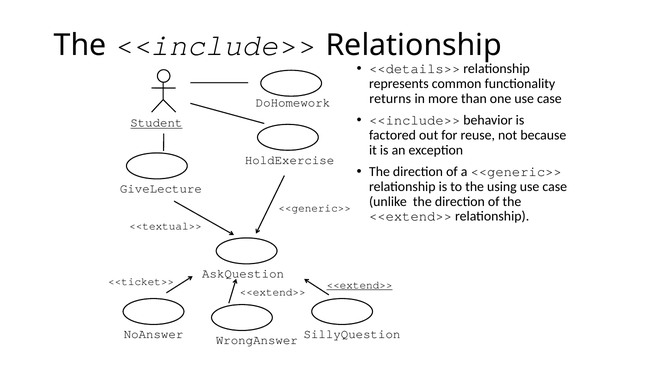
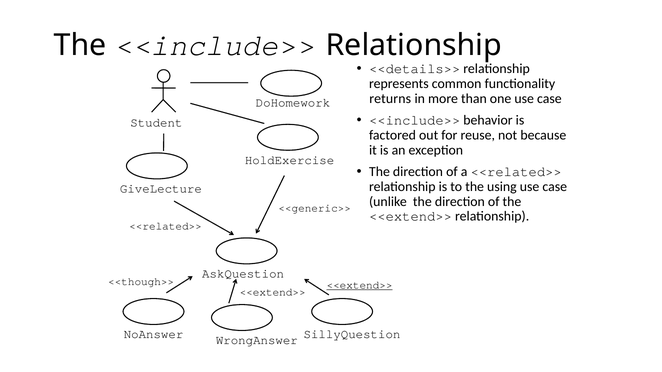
Student underline: present -> none (156, 123)
a <<generic>>: <<generic>> -> <<related>> (516, 172)
<<textual>>: <<textual>> -> <<related>> (166, 226)
<<ticket>>: <<ticket>> -> <<though>> (141, 282)
